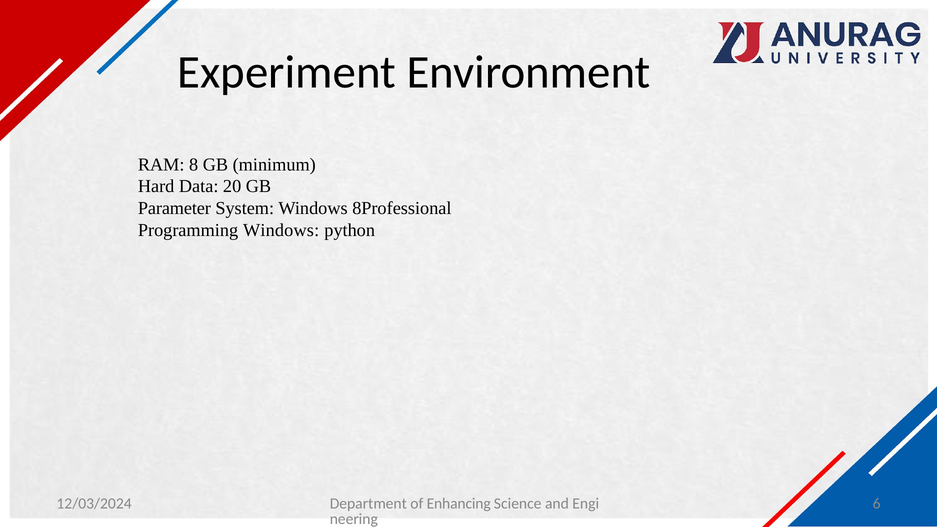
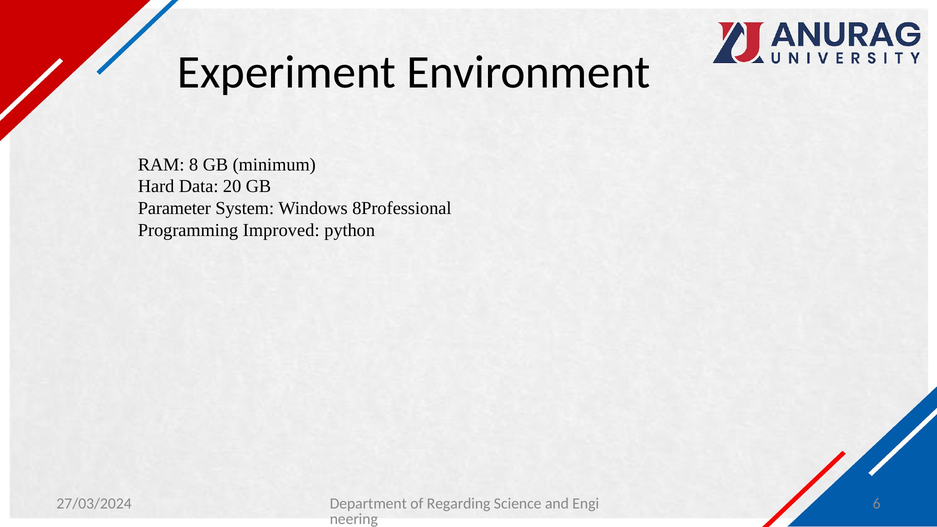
Programming Windows: Windows -> Improved (281, 230)
Enhancing: Enhancing -> Regarding (459, 503)
12/03/2024: 12/03/2024 -> 27/03/2024 (94, 504)
